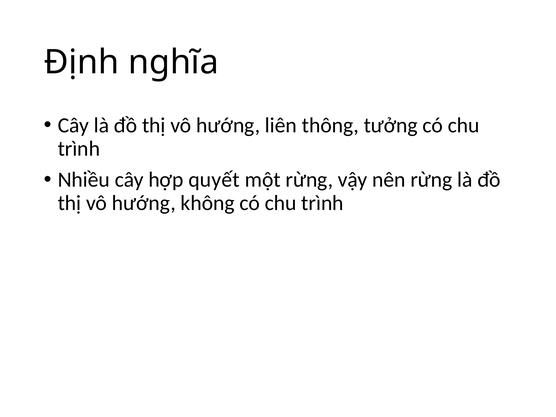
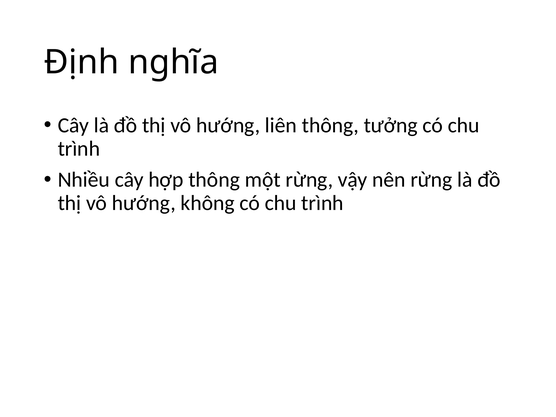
hợp quyết: quyết -> thông (214, 180)
